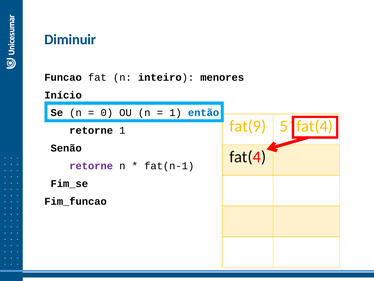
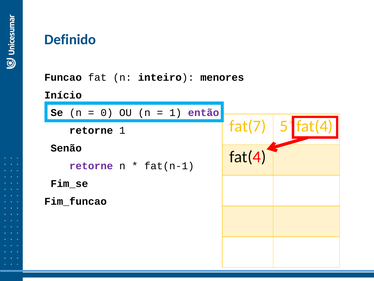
Diminuir: Diminuir -> Definido (70, 40)
então colour: blue -> purple (204, 113)
fat(9: fat(9 -> fat(7 (248, 126)
